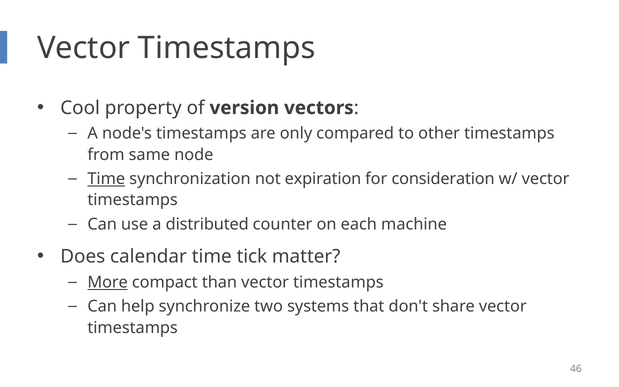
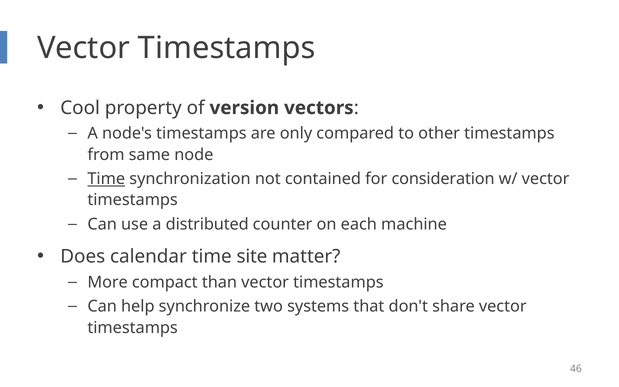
expiration: expiration -> contained (323, 179)
tick: tick -> site (252, 257)
More underline: present -> none (108, 282)
